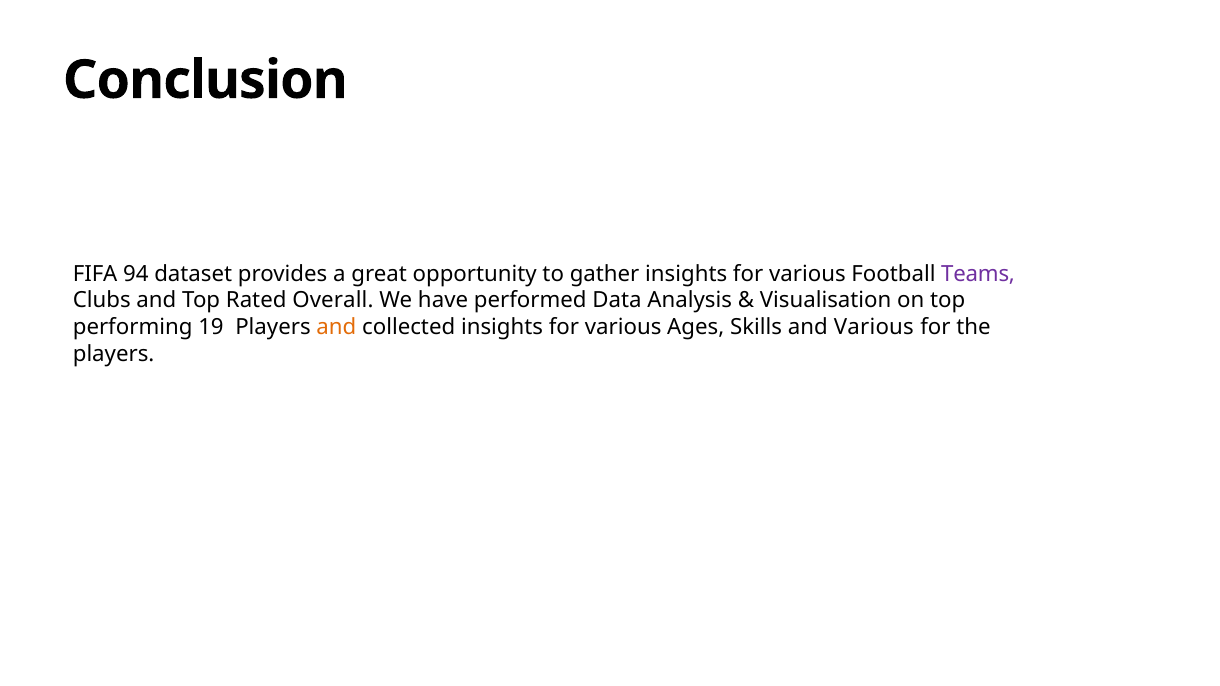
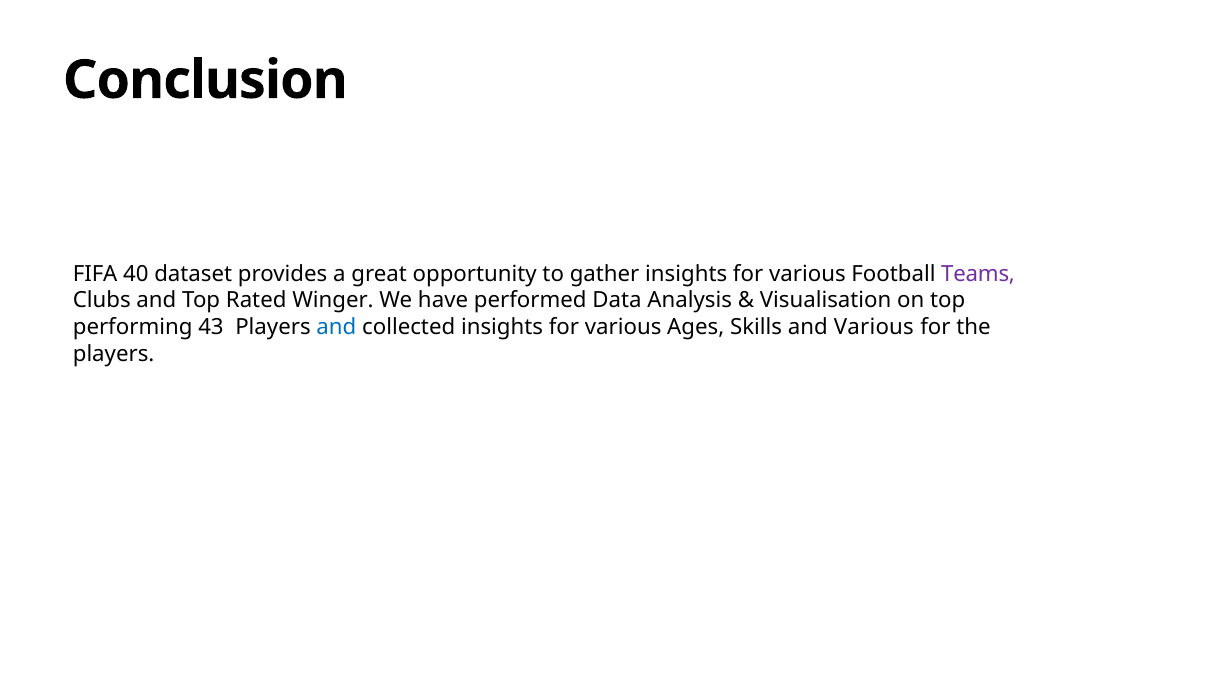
94: 94 -> 40 (136, 274)
Overall: Overall -> Winger (333, 301)
19: 19 -> 43 (211, 327)
and colour: orange -> blue (336, 327)
